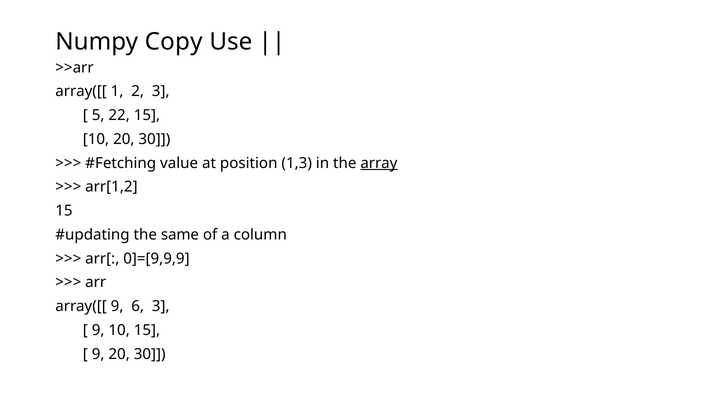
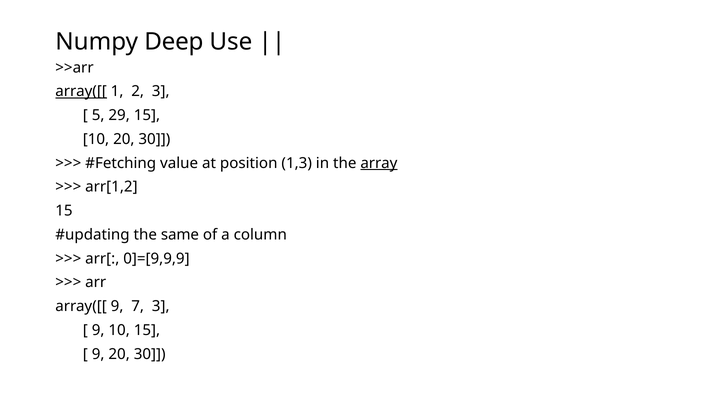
Copy: Copy -> Deep (174, 42)
array([[ underline: none -> present (81, 91)
22: 22 -> 29 (119, 115)
6: 6 -> 7 (138, 307)
